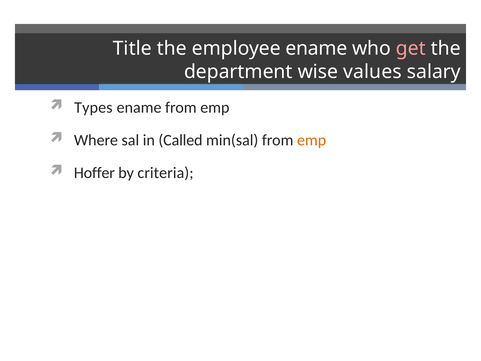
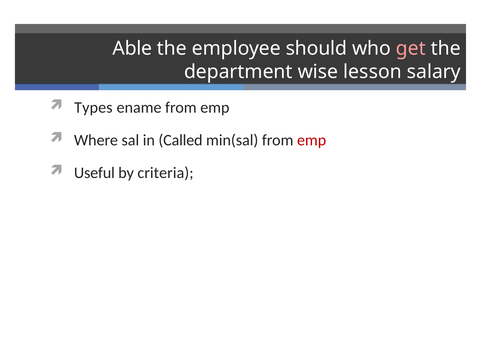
Title: Title -> Able (132, 49)
employee ename: ename -> should (316, 49)
values: values -> lesson (373, 72)
emp colour: orange -> red (312, 140)
Hoffer: Hoffer -> Useful (94, 173)
